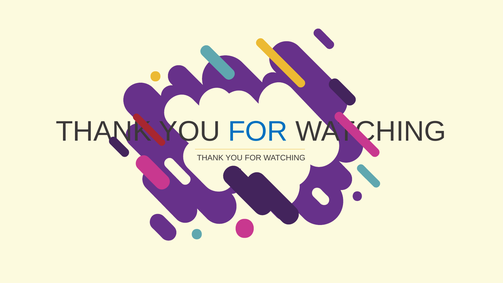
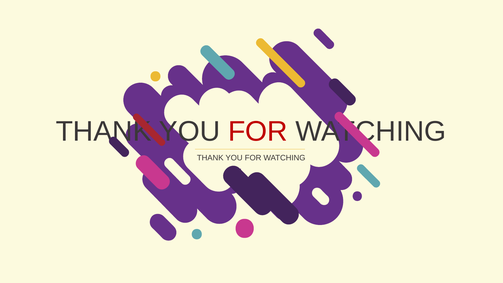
FOR colour: blue -> red (258, 131)
